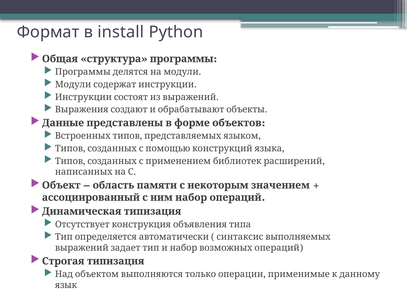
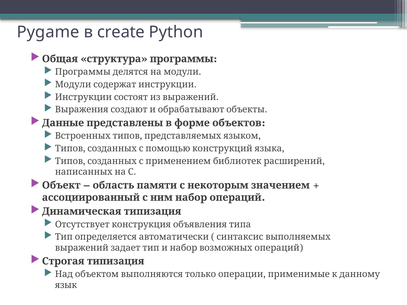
Формат: Формат -> Pygame (48, 32)
install: install -> create (121, 32)
